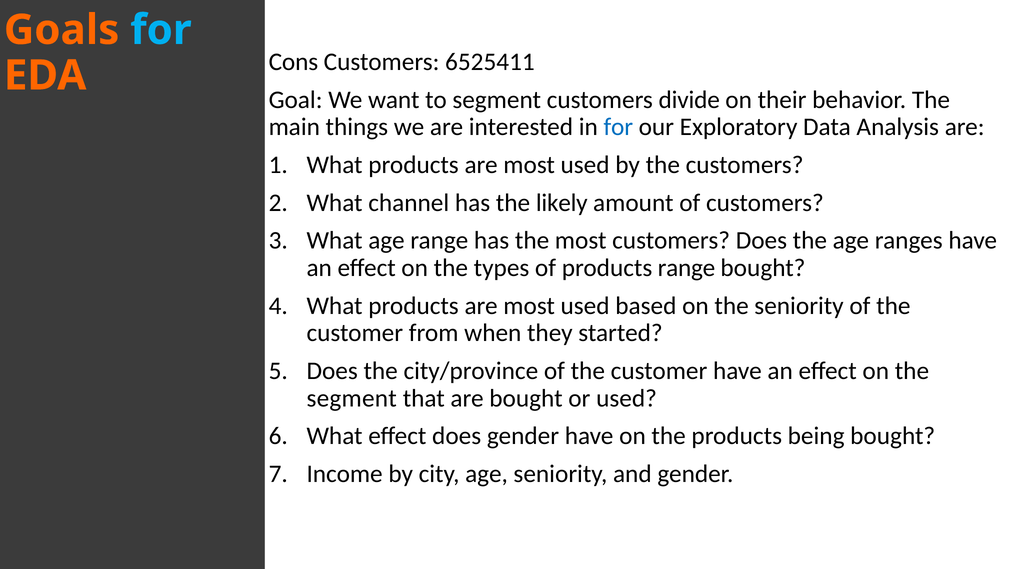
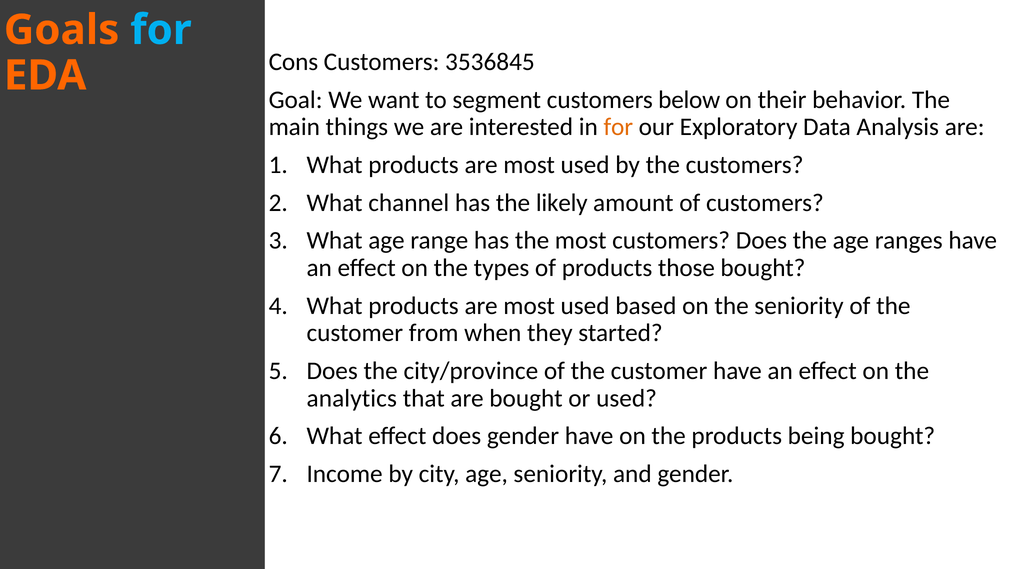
6525411: 6525411 -> 3536845 (490, 62)
divide: divide -> below (689, 100)
for colour: blue -> orange (618, 127)
products range: range -> those (686, 268)
segment: segment -> analytics (352, 398)
